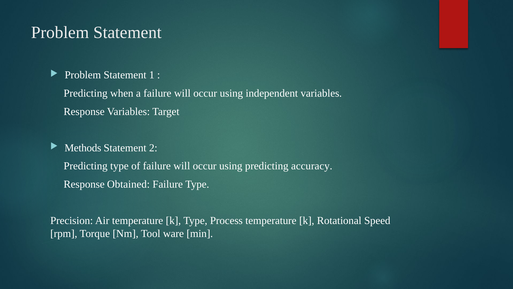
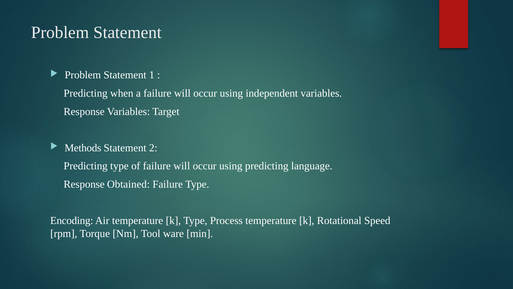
accuracy: accuracy -> language (312, 166)
Precision: Precision -> Encoding (72, 220)
